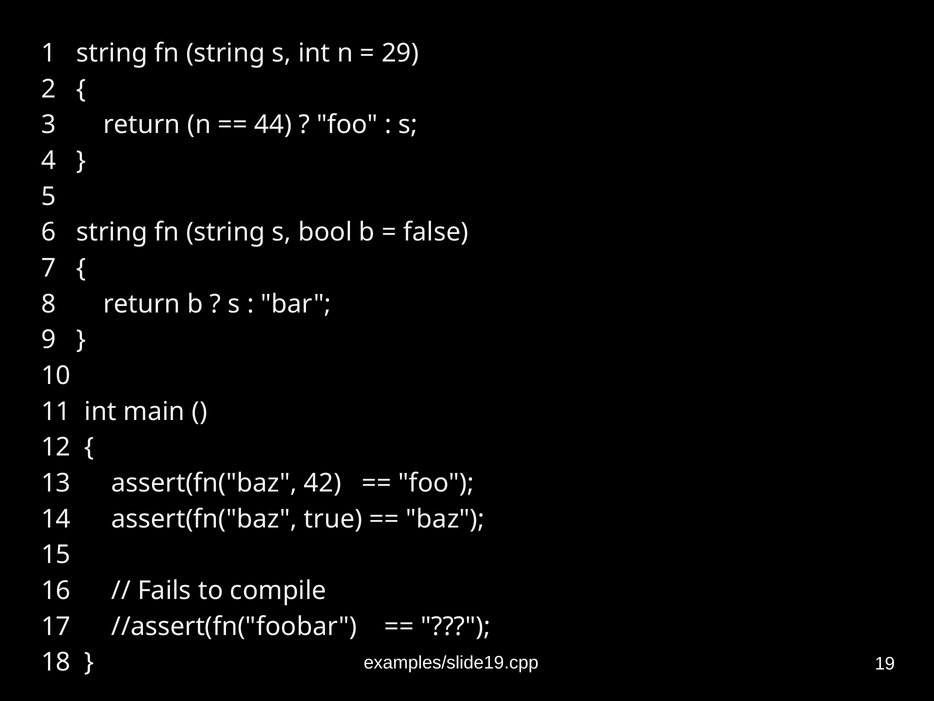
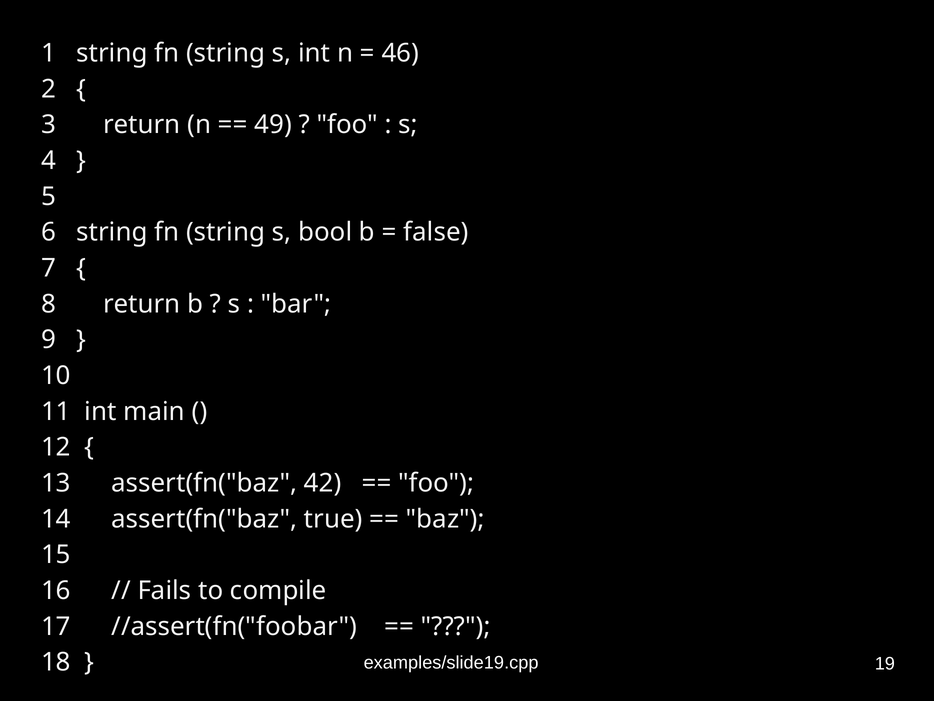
29: 29 -> 46 (400, 53)
44: 44 -> 49 (273, 125)
